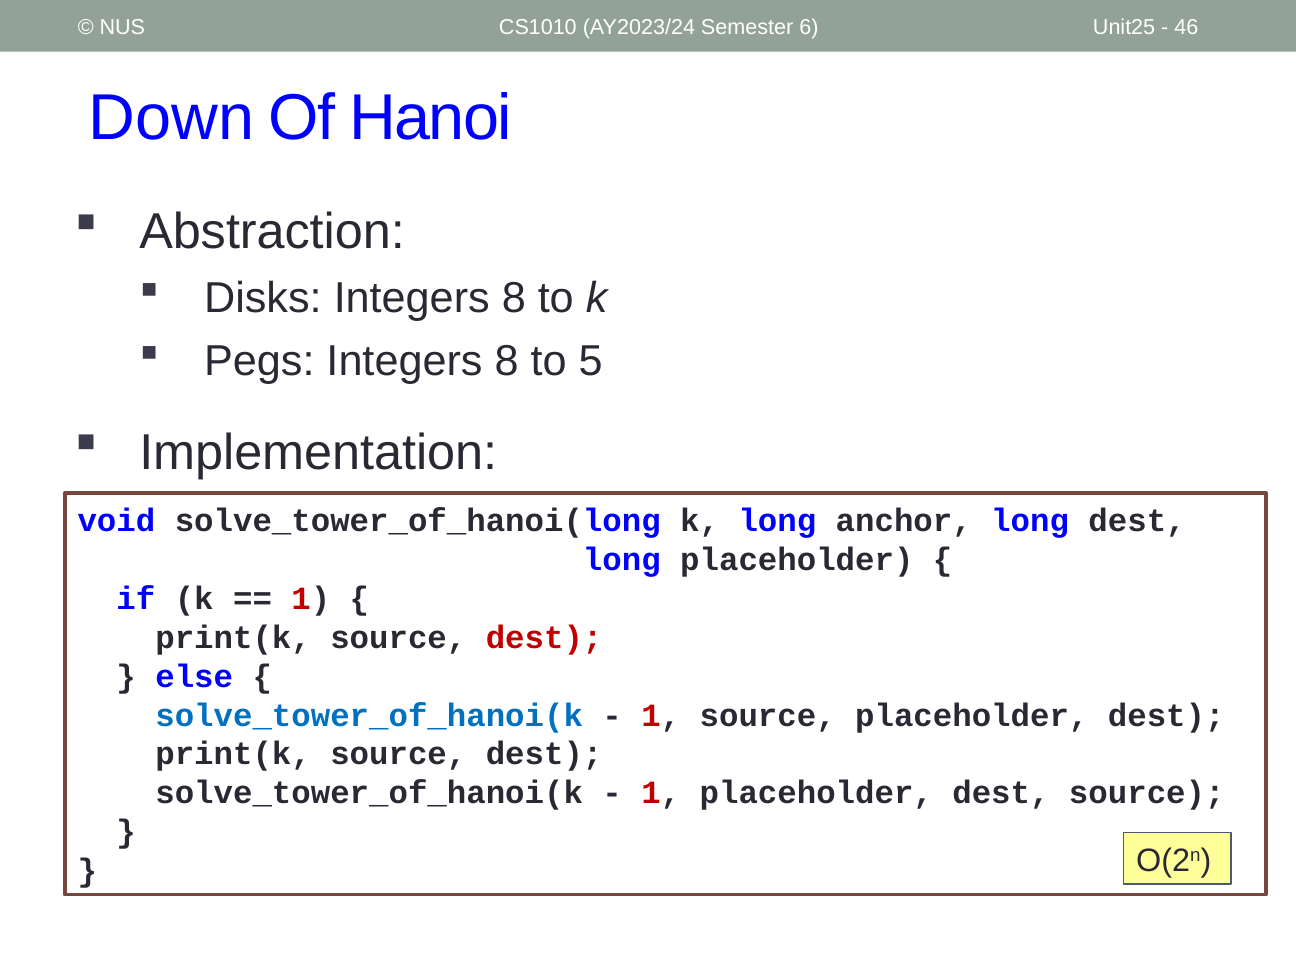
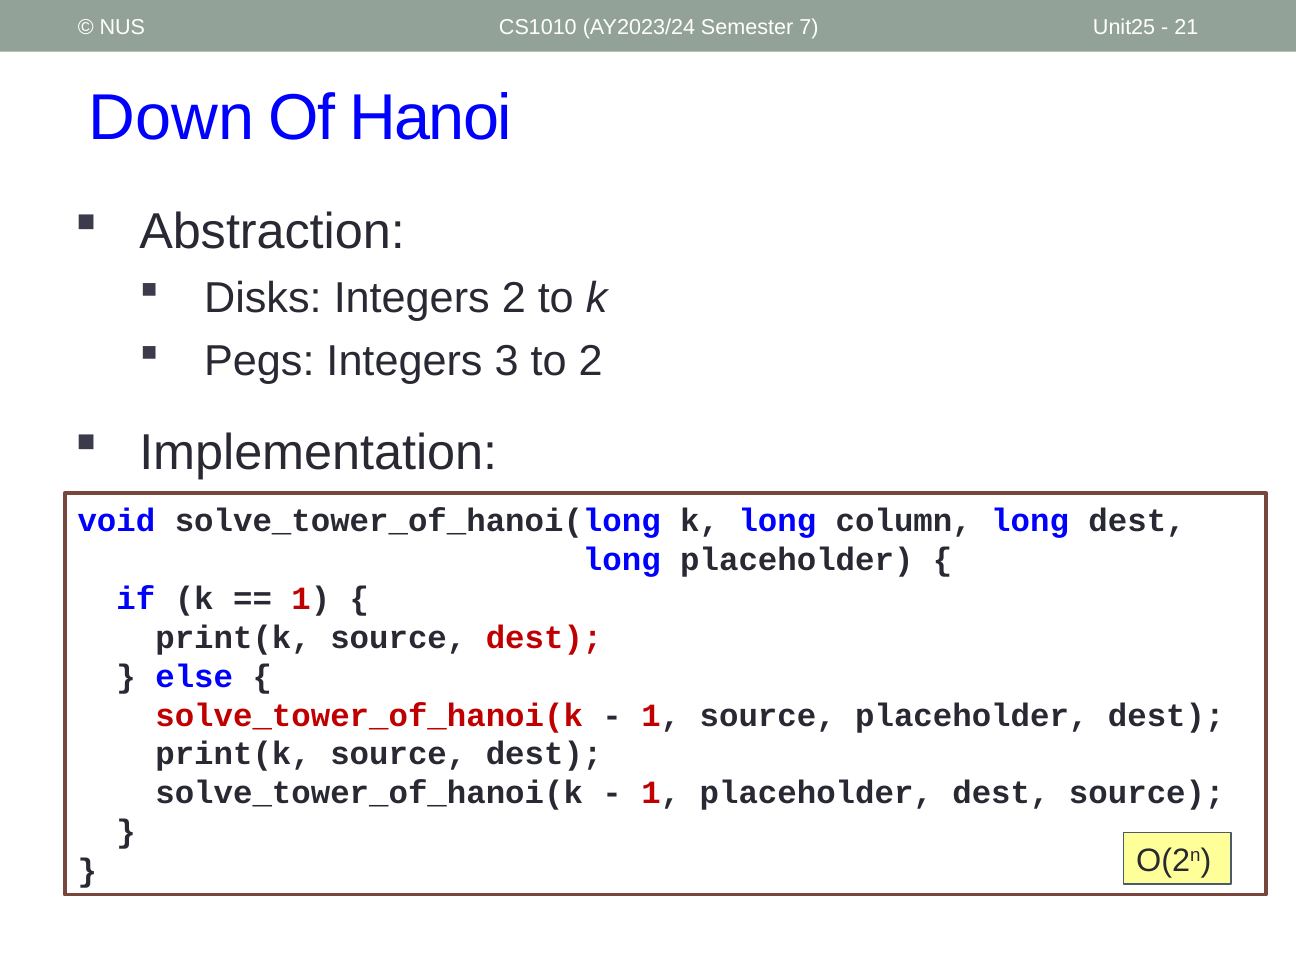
6: 6 -> 7 (809, 27)
46: 46 -> 21 (1186, 27)
Disks Integers 8: 8 -> 2 (514, 299)
Pegs Integers 8: 8 -> 3 (507, 361)
to 5: 5 -> 2 (591, 361)
anchor: anchor -> column (904, 521)
solve_tower_of_hanoi(k colour: blue -> red (369, 715)
